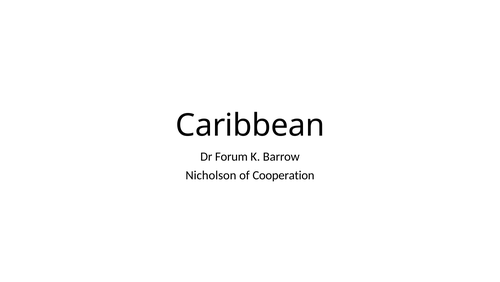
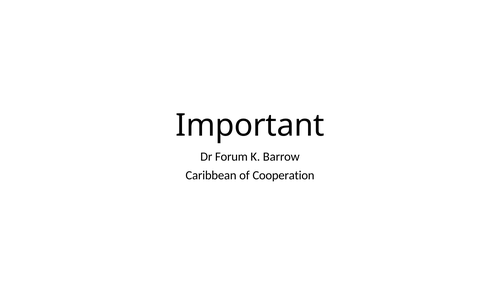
Caribbean: Caribbean -> Important (250, 125)
Nicholson: Nicholson -> Caribbean (211, 175)
